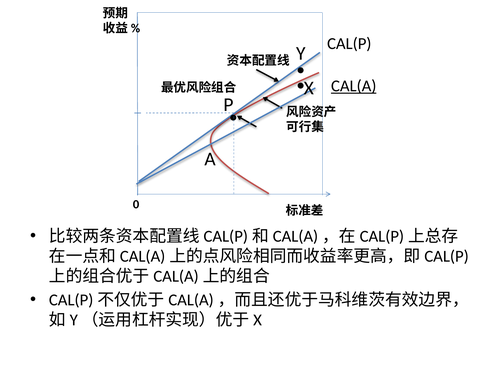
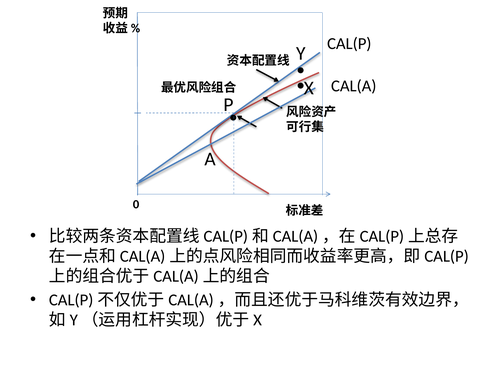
CAL(A underline: present -> none (354, 86)
